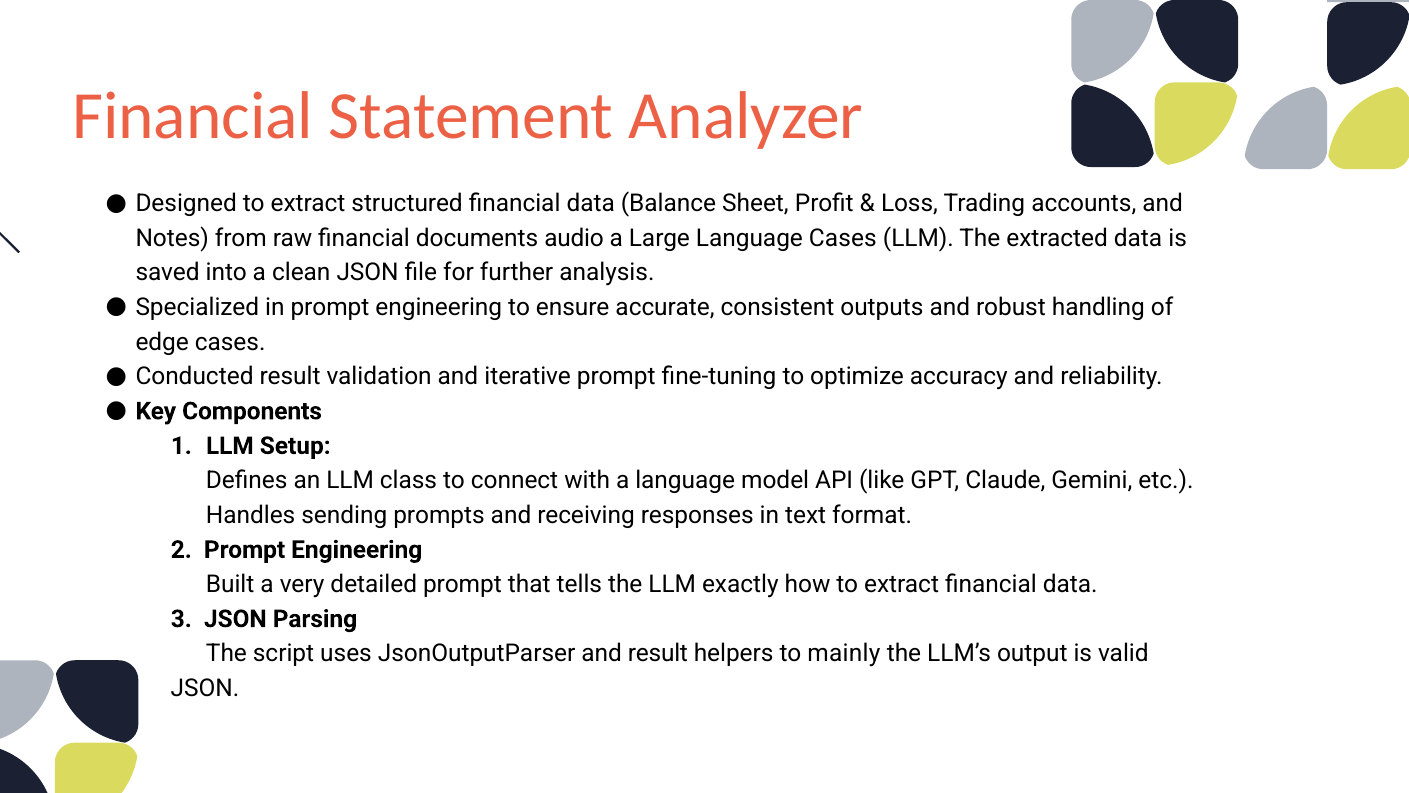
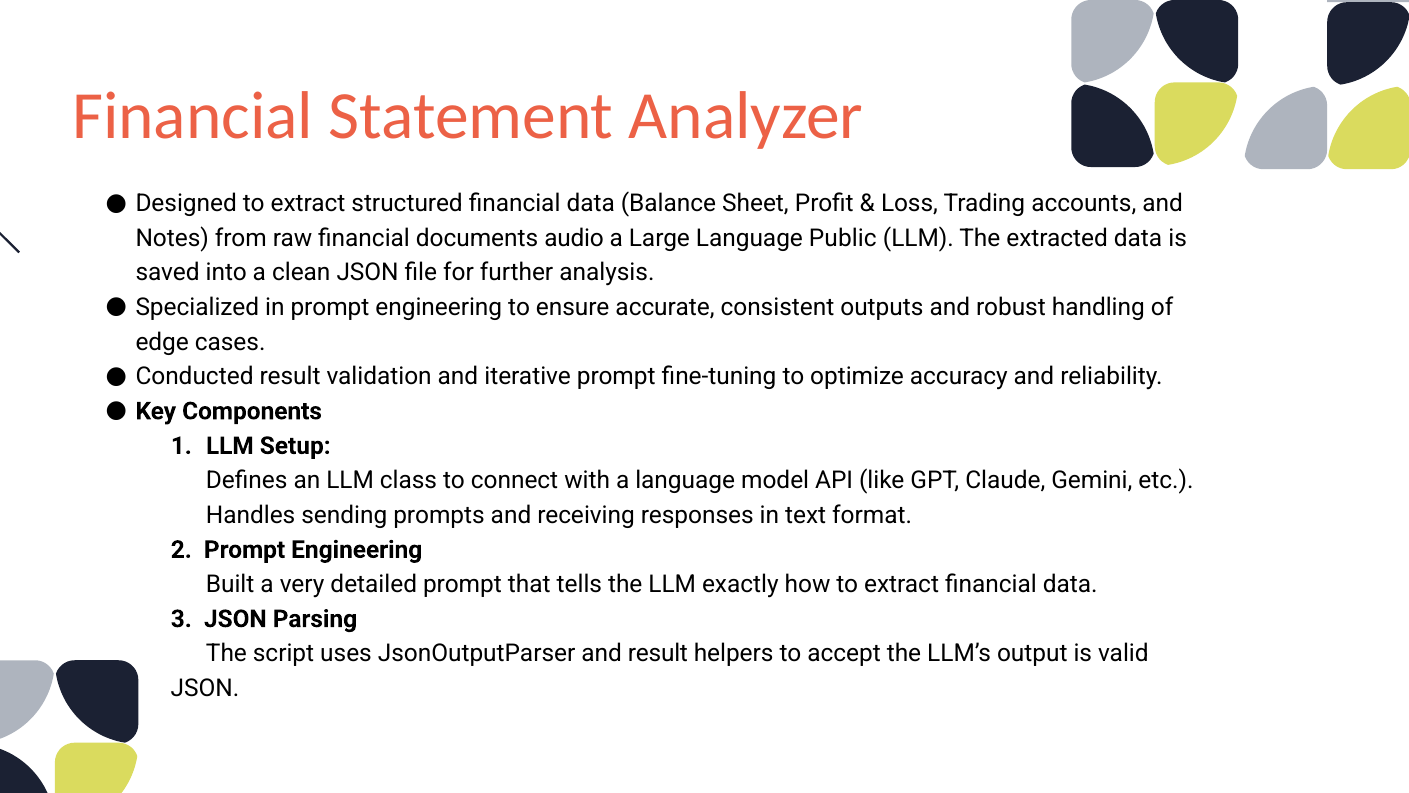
Language Cases: Cases -> Public (843, 238)
mainly: mainly -> accept (844, 653)
